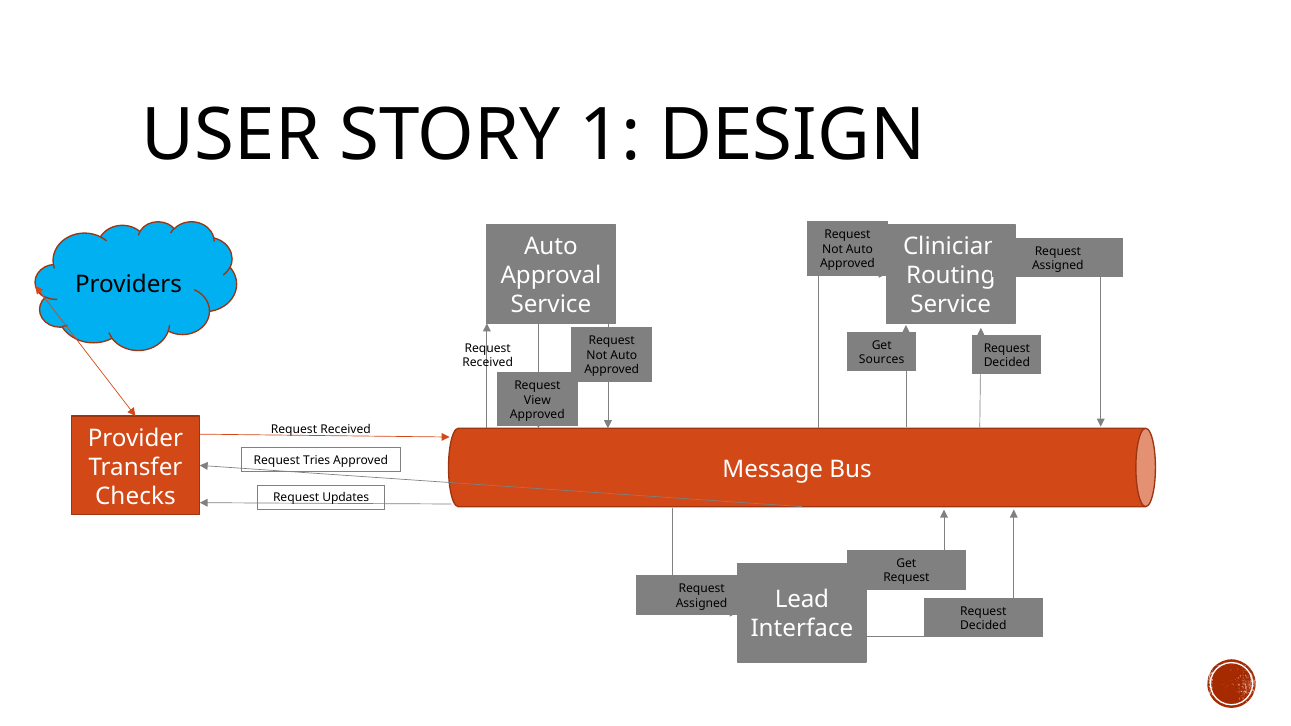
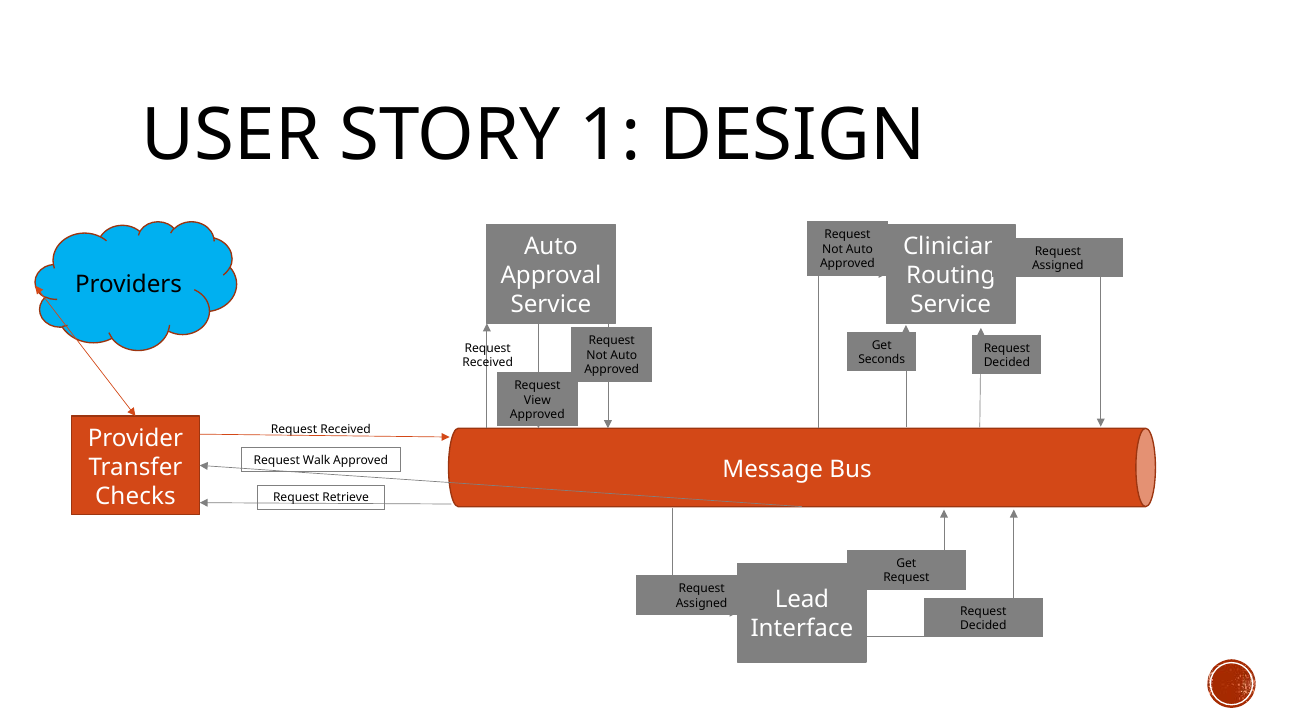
Sources: Sources -> Seconds (882, 360)
Tries: Tries -> Walk (317, 460)
Updates: Updates -> Retrieve (346, 498)
